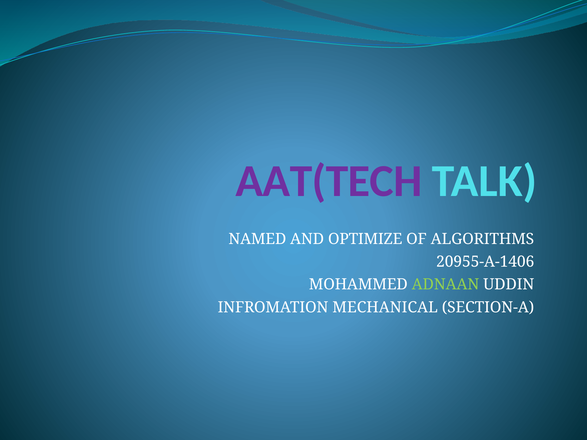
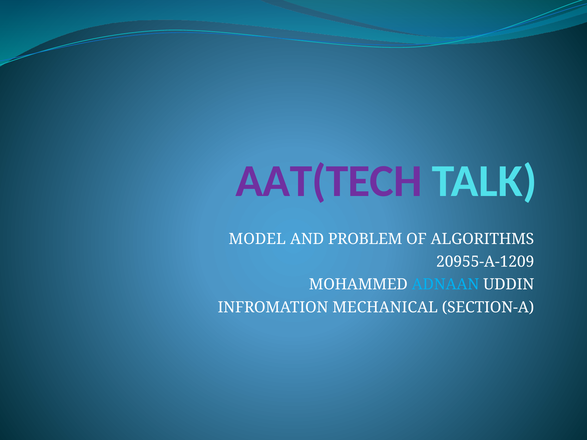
NAMED: NAMED -> MODEL (257, 239)
OPTIMIZE: OPTIMIZE -> PROBLEM (365, 239)
20955-A-1406: 20955-A-1406 -> 20955-A-1209 (485, 262)
ADNAAN colour: light green -> light blue (445, 285)
